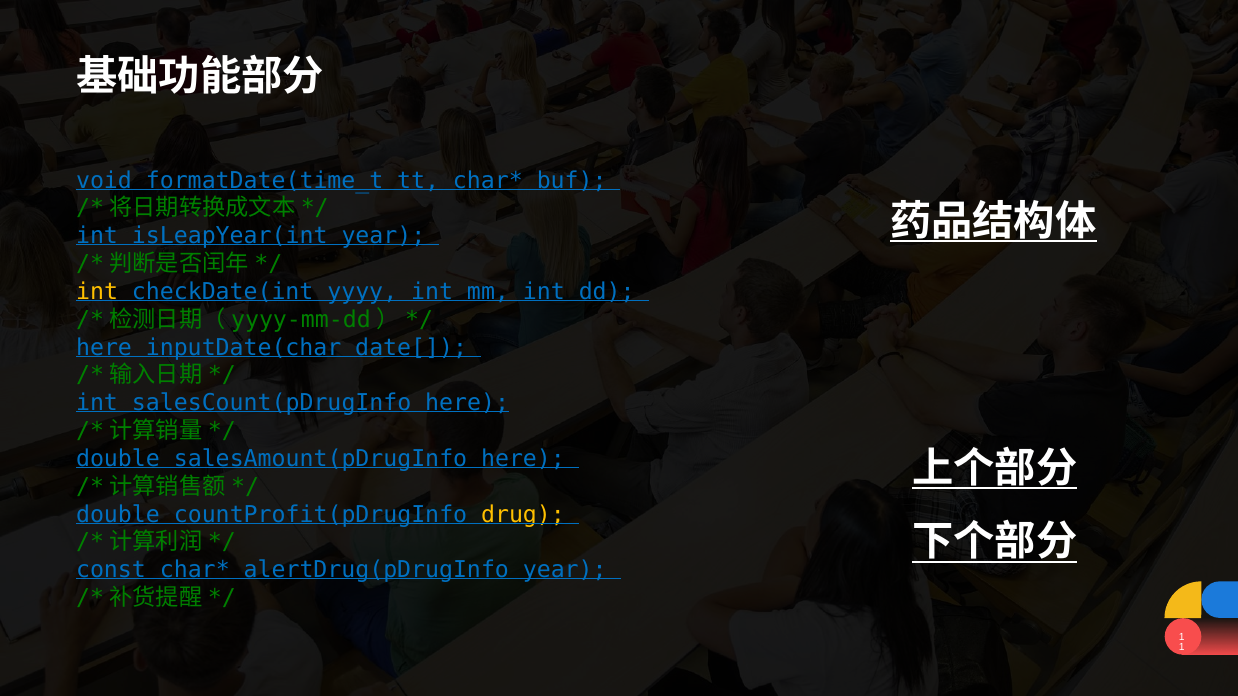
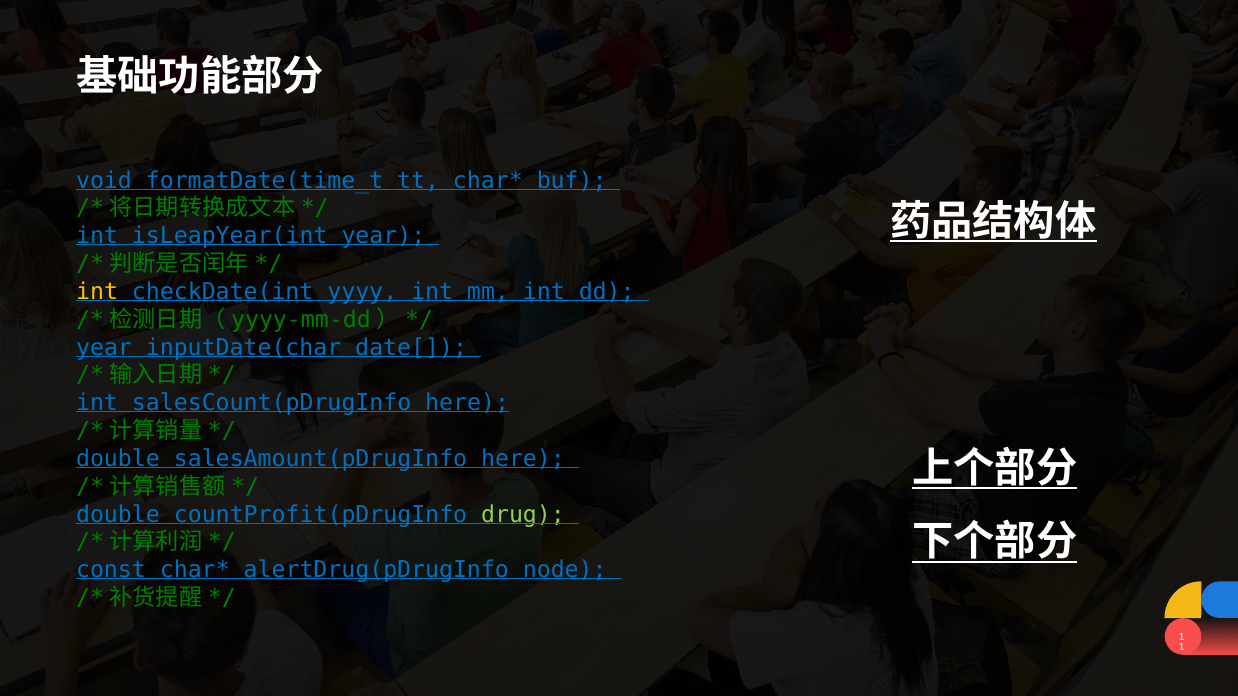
here: here -> year (104, 348)
drug colour: yellow -> light green (523, 515)
alertDrug(pDrugInfo year: year -> node (565, 570)
